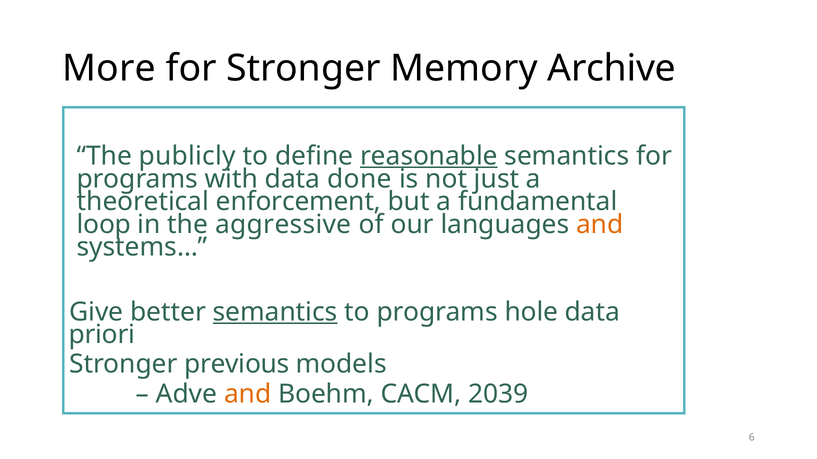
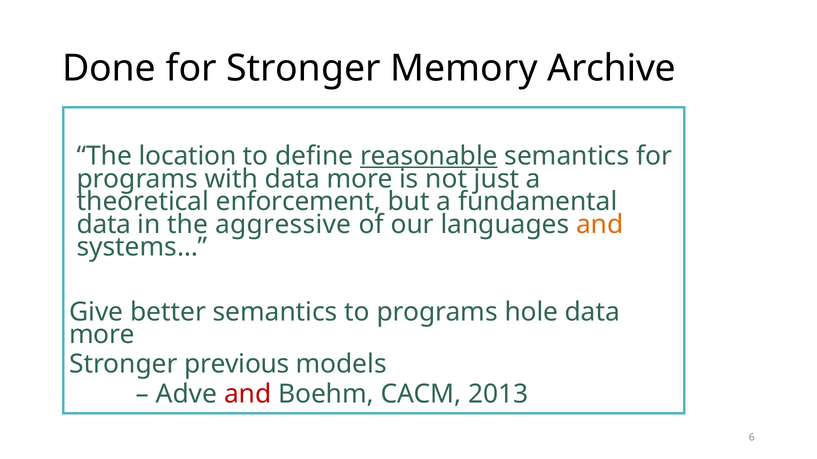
More: More -> Done (109, 69)
publicly: publicly -> location (188, 156)
with data done: done -> more (360, 179)
loop: loop -> data (104, 225)
semantics underline: present -> none (275, 312)
priori: priori -> more (102, 335)
and colour: orange -> red (248, 394)
2039: 2039 -> 2013 (498, 394)
